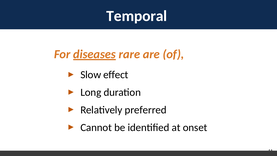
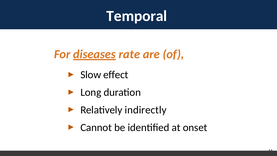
rare: rare -> rate (129, 54)
preferred: preferred -> indirectly (146, 110)
